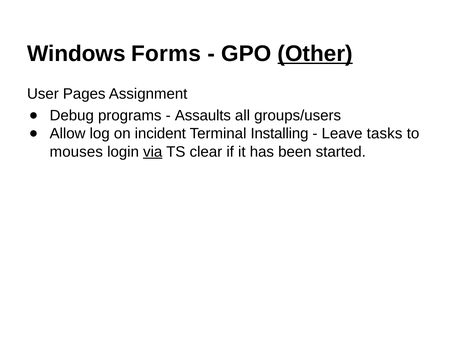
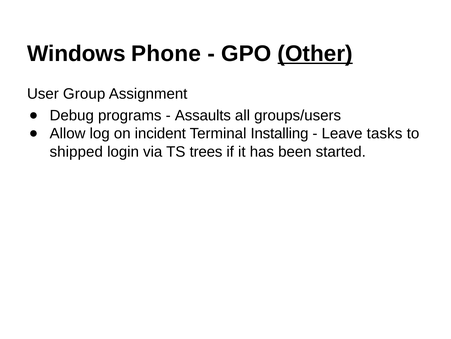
Forms: Forms -> Phone (166, 53)
Pages: Pages -> Group (84, 94)
mouses: mouses -> shipped (76, 151)
via underline: present -> none (153, 151)
clear: clear -> trees (206, 151)
